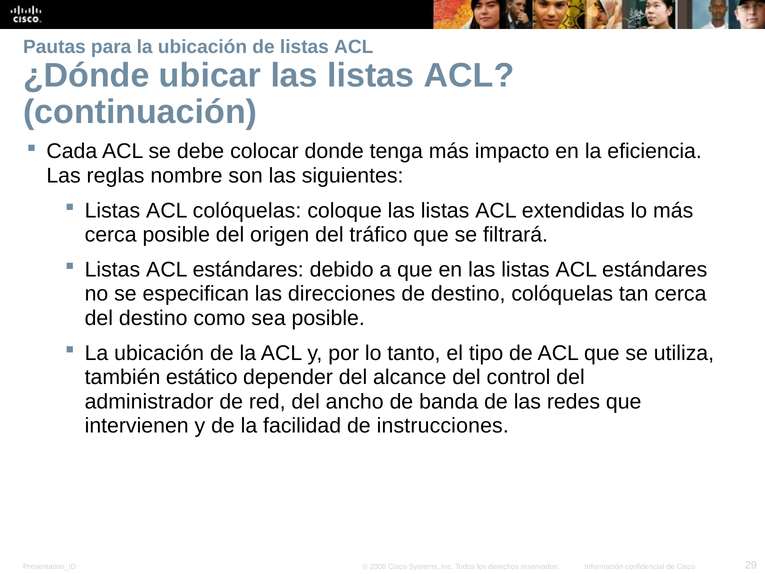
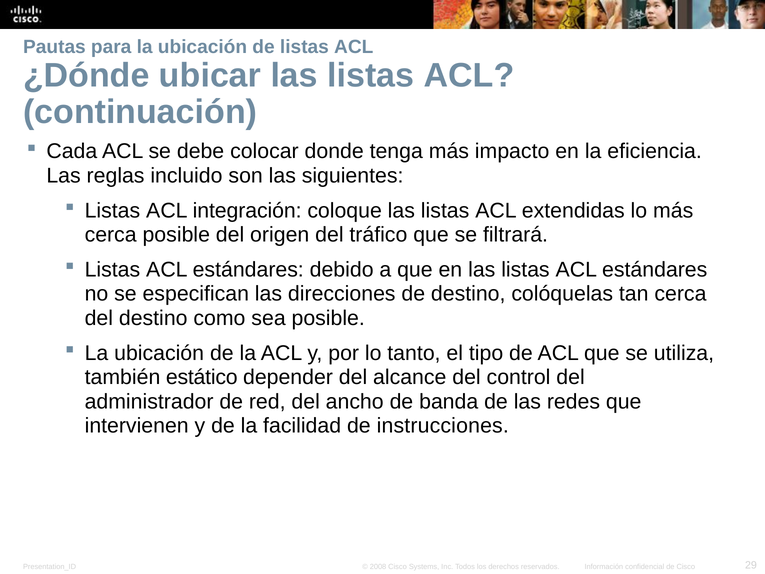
nombre: nombre -> incluido (186, 176)
ACL colóquelas: colóquelas -> integración (247, 210)
